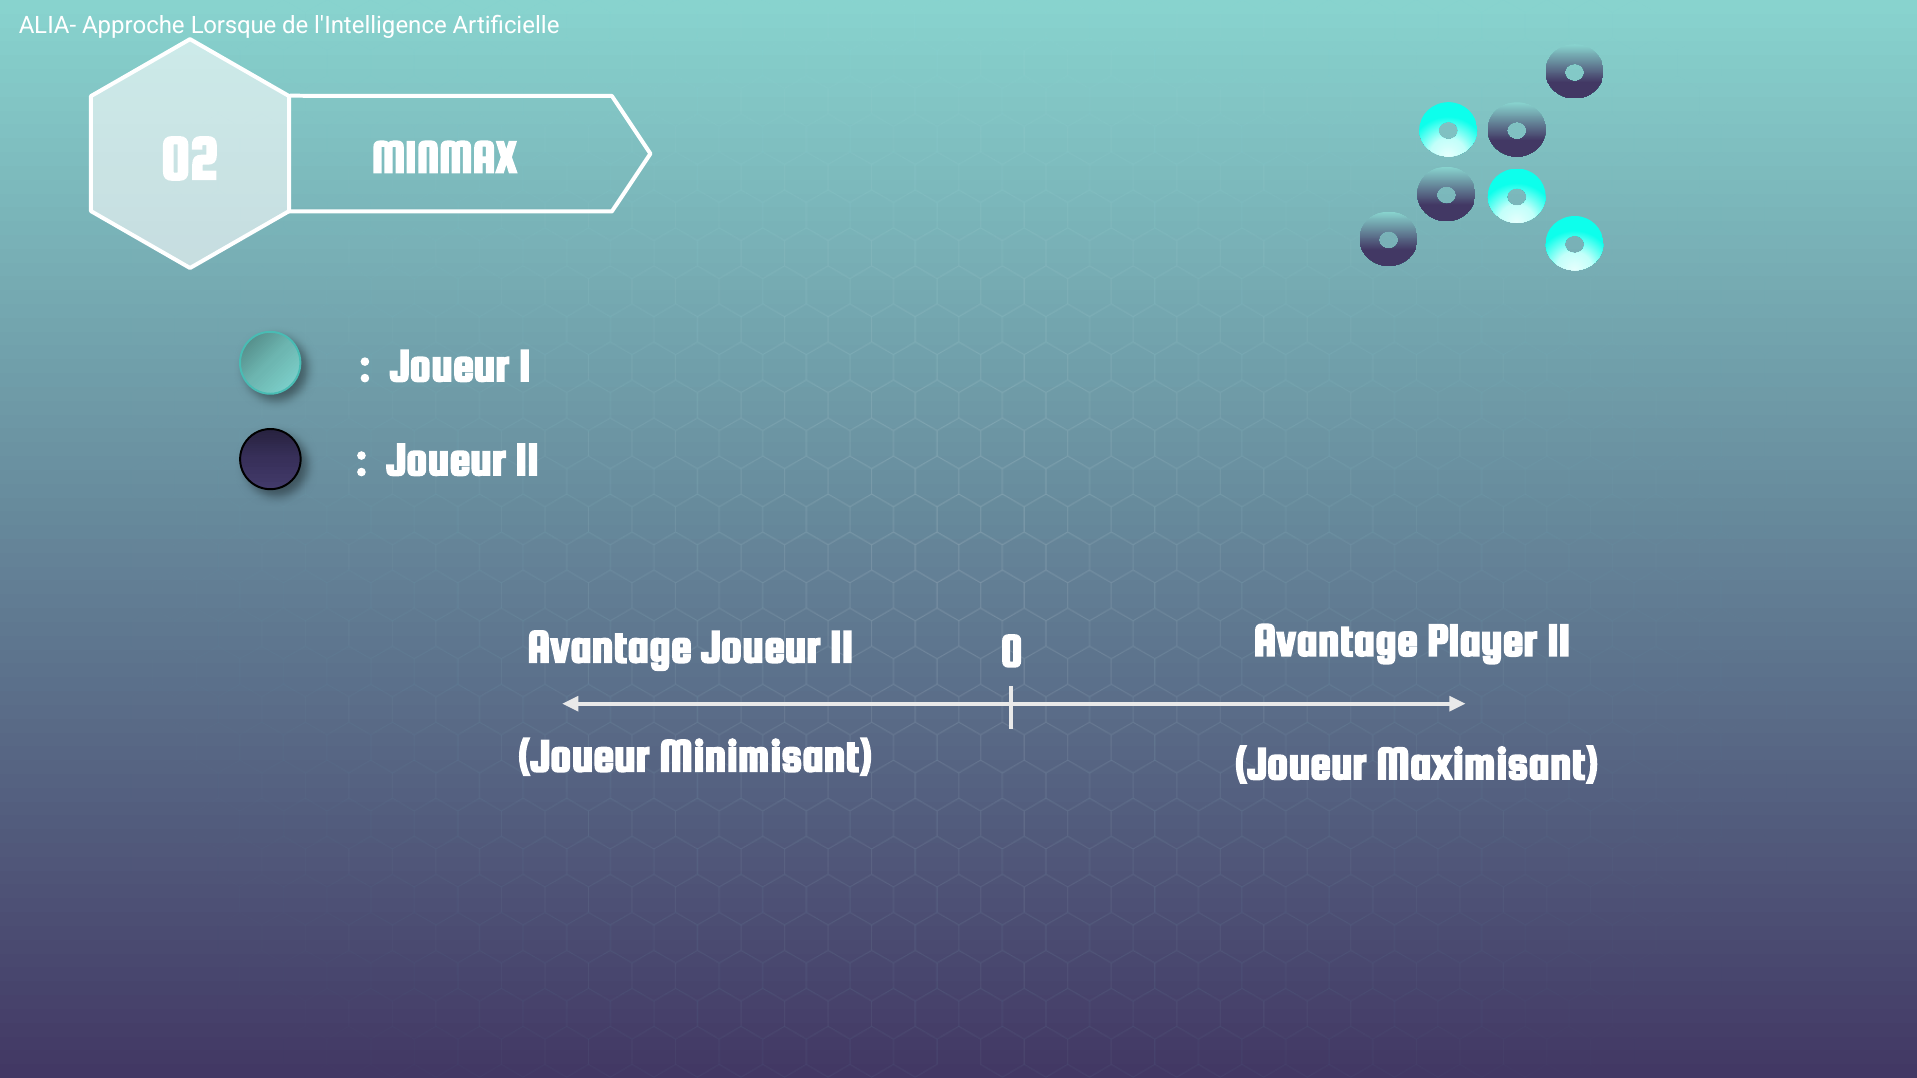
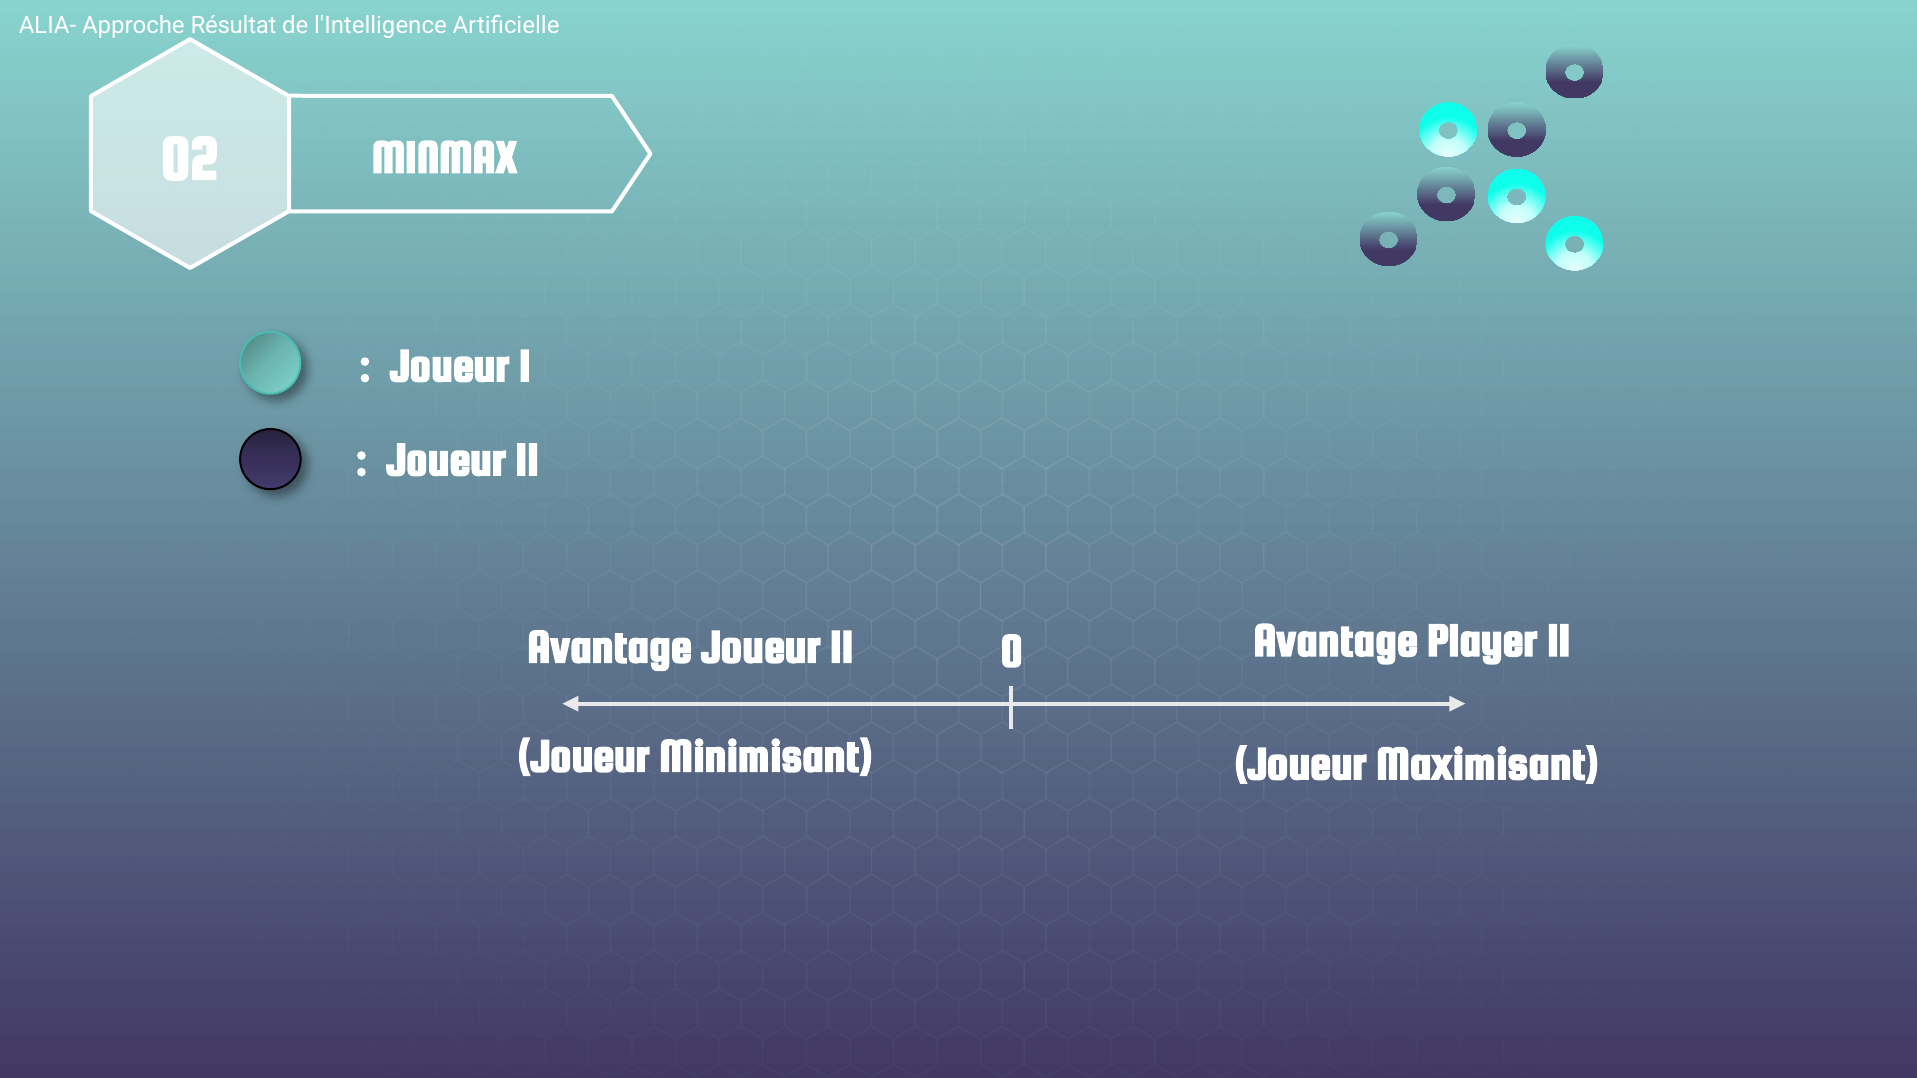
Lorsque: Lorsque -> Résultat (234, 26)
